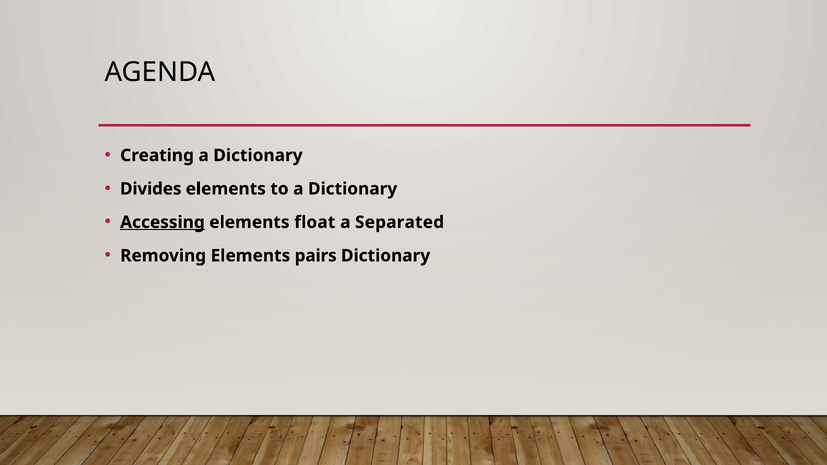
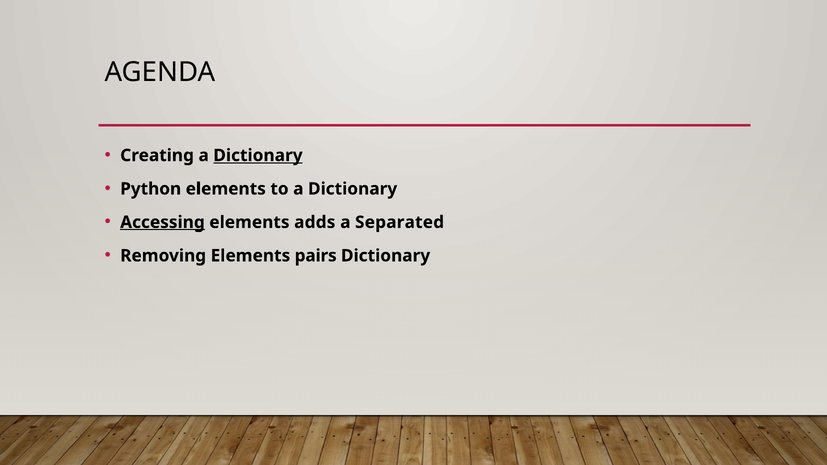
Dictionary underline: none -> present (258, 156)
Divides: Divides -> Python (151, 189)
float: float -> adds (315, 222)
